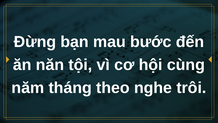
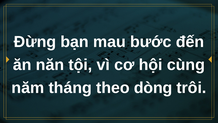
nghe: nghe -> dòng (153, 87)
